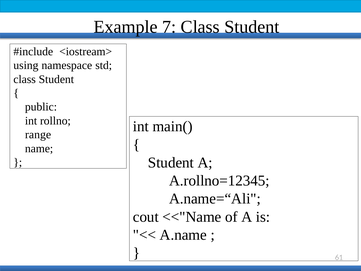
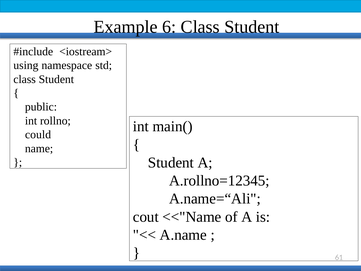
7: 7 -> 6 (169, 27)
range: range -> could (38, 134)
